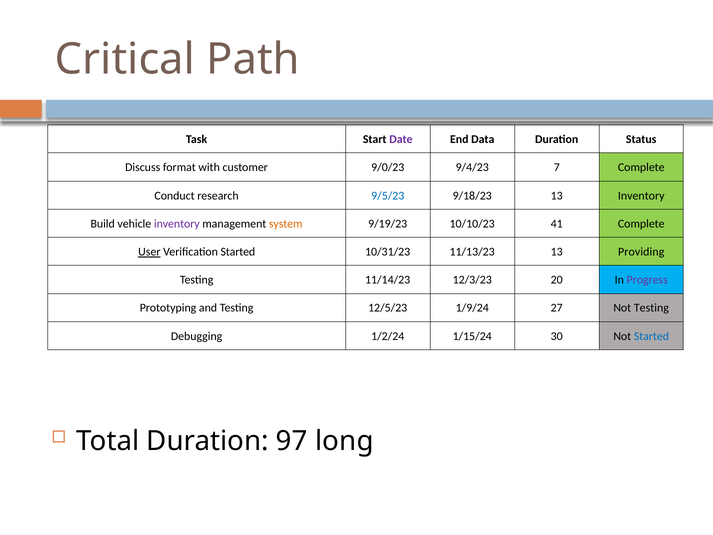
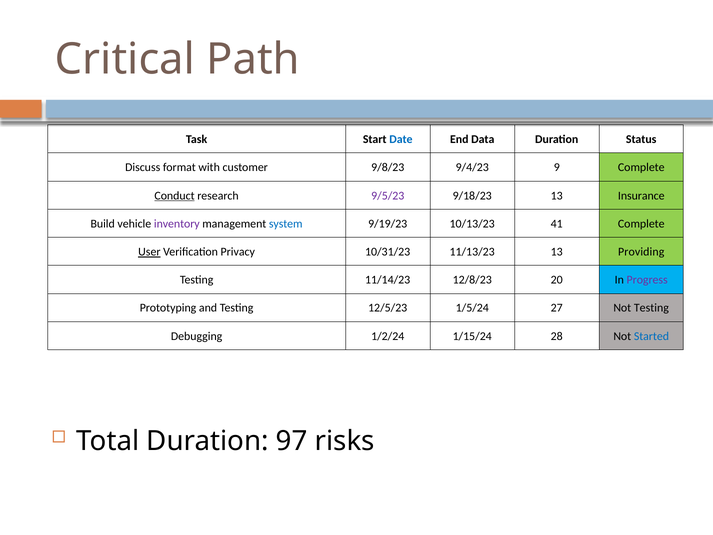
Date colour: purple -> blue (401, 139)
9/0/23: 9/0/23 -> 9/8/23 (388, 167)
7: 7 -> 9 (557, 167)
Conduct underline: none -> present (175, 195)
9/5/23 colour: blue -> purple (388, 195)
13 Inventory: Inventory -> Insurance (641, 195)
system colour: orange -> blue (286, 224)
10/10/23: 10/10/23 -> 10/13/23 (472, 224)
Verification Started: Started -> Privacy (238, 252)
12/3/23: 12/3/23 -> 12/8/23 (472, 280)
1/9/24: 1/9/24 -> 1/5/24 (472, 308)
30: 30 -> 28 (557, 336)
long: long -> risks (345, 441)
